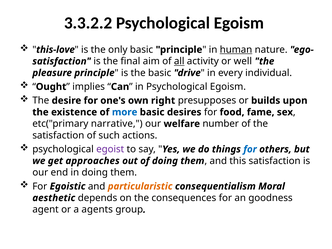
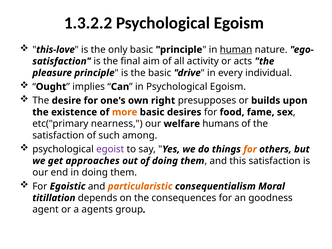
3.3.2.2: 3.3.2.2 -> 1.3.2.2 (88, 23)
all underline: present -> none (179, 61)
well: well -> acts (243, 61)
more colour: blue -> orange (125, 112)
narrative: narrative -> nearness (117, 124)
number: number -> humans (221, 124)
actions: actions -> among (140, 135)
for colour: blue -> orange (250, 149)
aesthetic: aesthetic -> titillation (54, 198)
